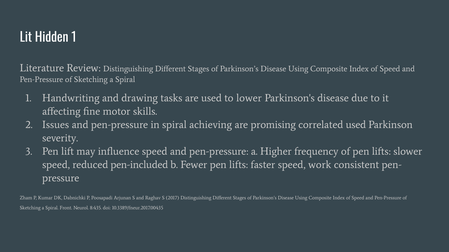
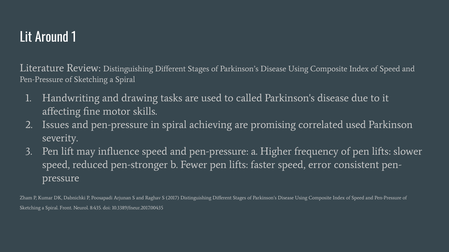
Hidden: Hidden -> Around (52, 38)
lower: lower -> called (249, 98)
pen-included: pen-included -> pen-stronger (139, 165)
work: work -> error (320, 165)
